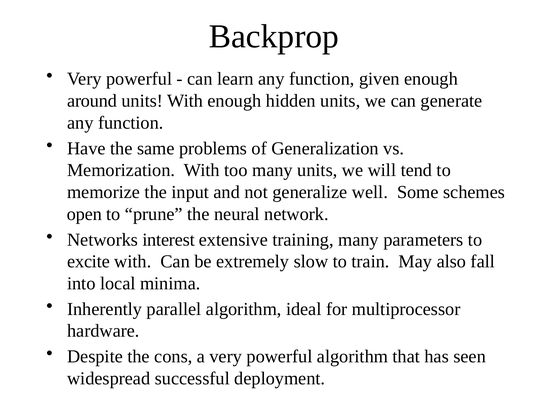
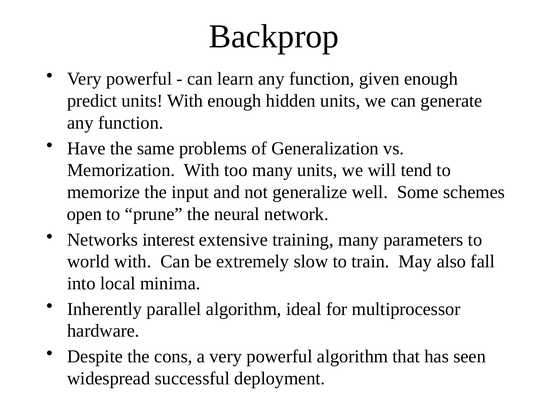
around: around -> predict (92, 101)
excite: excite -> world (88, 262)
